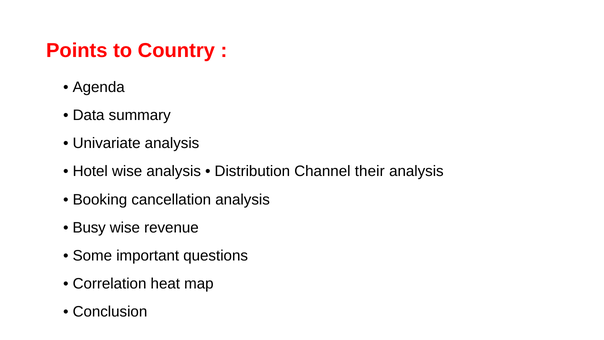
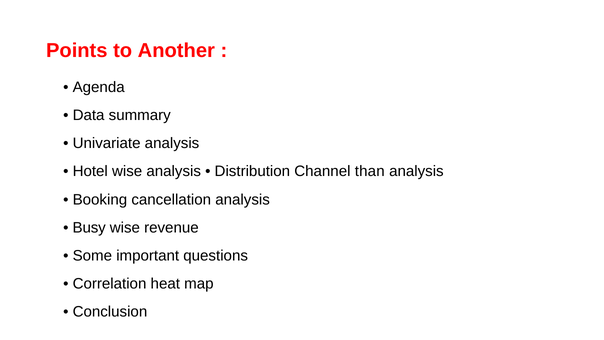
Country: Country -> Another (176, 51)
their: their -> than (370, 171)
